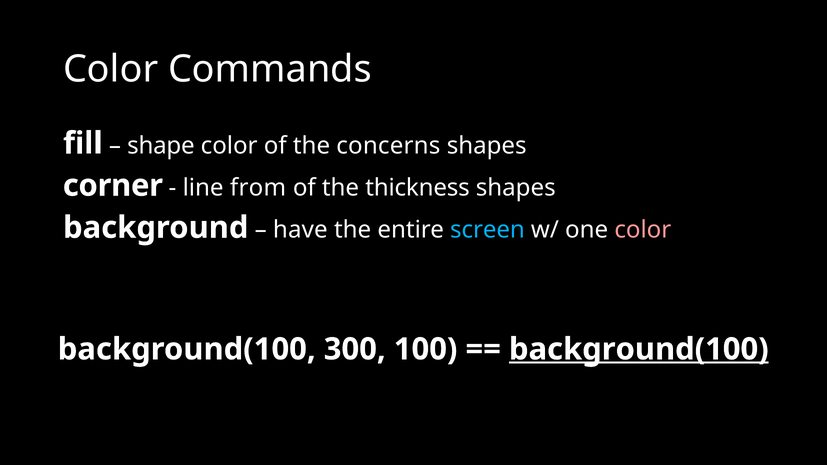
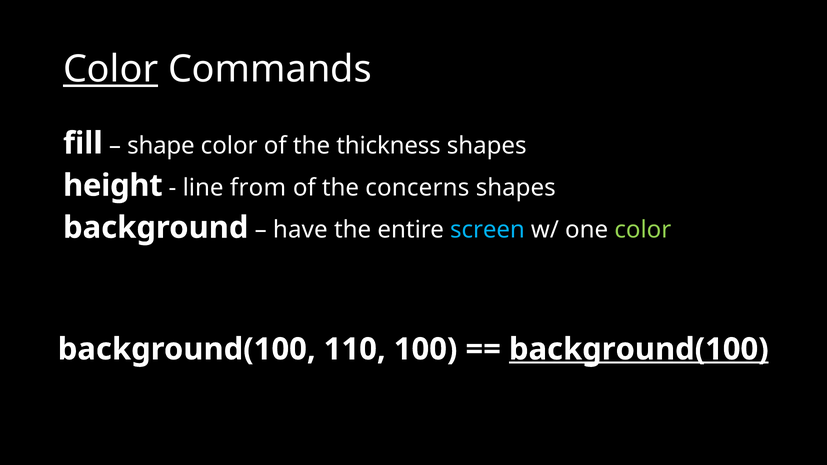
Color underline: none -> present (111, 69)
concerns: concerns -> thickness (389, 146)
corner: corner -> height (113, 186)
thickness: thickness -> concerns (417, 188)
color colour: pink -> light green (643, 230)
300: 300 -> 110 (355, 349)
